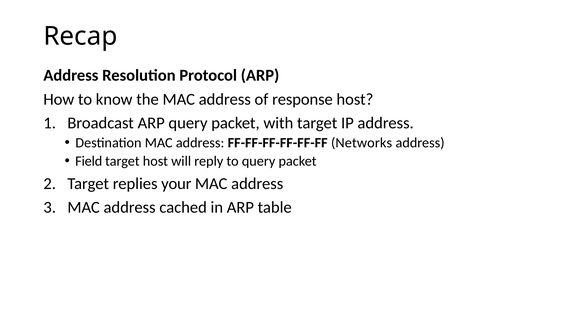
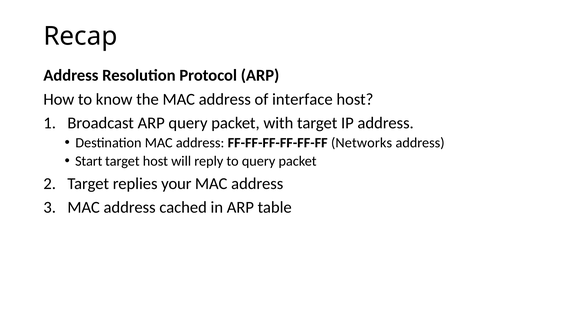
response: response -> interface (302, 99)
Field: Field -> Start (89, 161)
